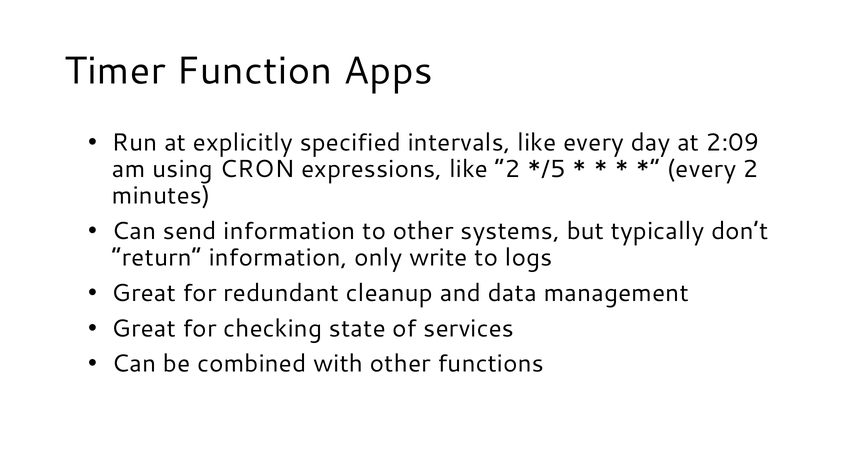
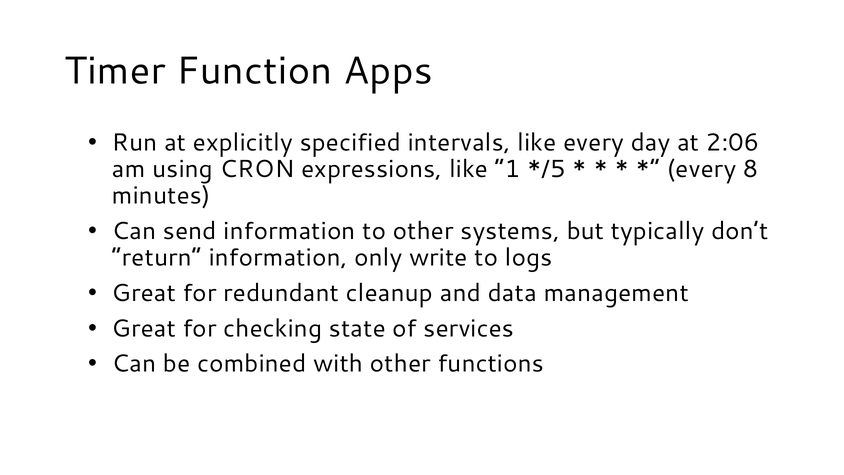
2:09: 2:09 -> 2:06 (733, 143)
like 2: 2 -> 1 (508, 169)
every 2: 2 -> 8 (751, 169)
